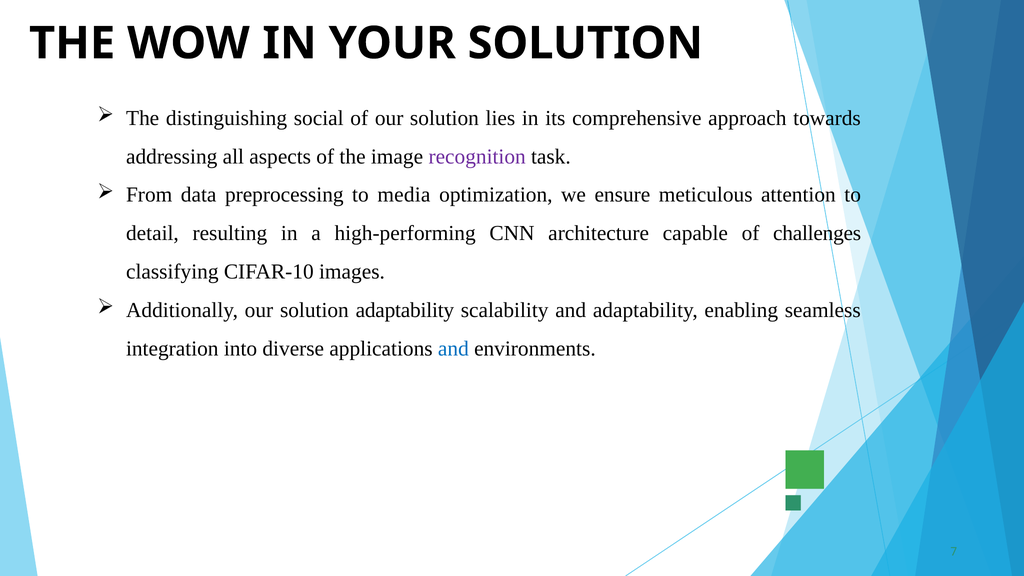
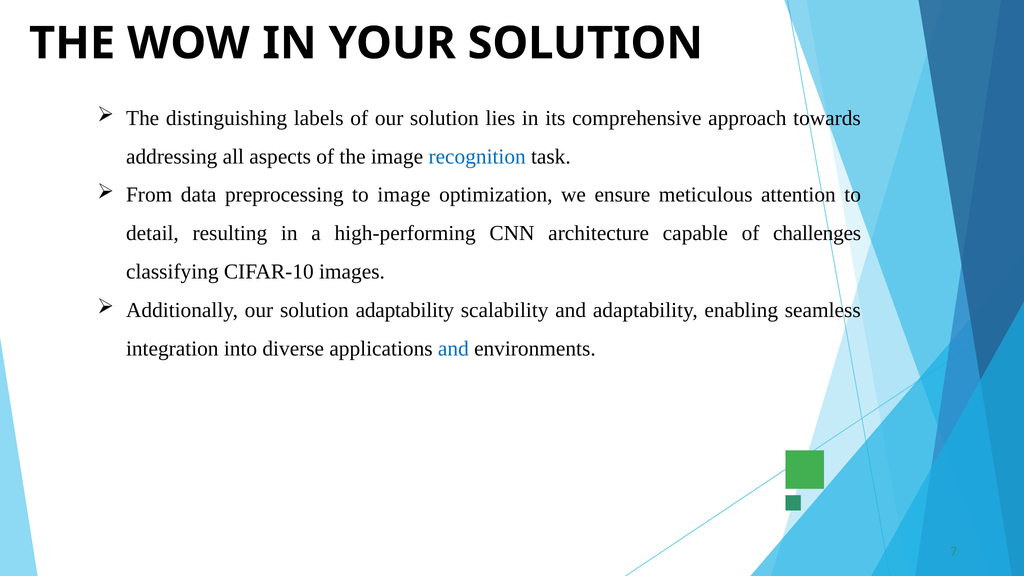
social: social -> labels (319, 118)
recognition colour: purple -> blue (477, 157)
to media: media -> image (404, 195)
